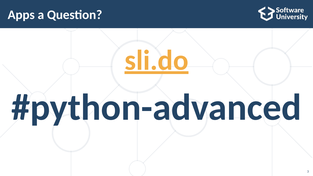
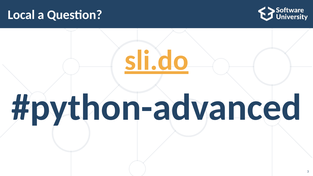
Apps: Apps -> Local (21, 15)
